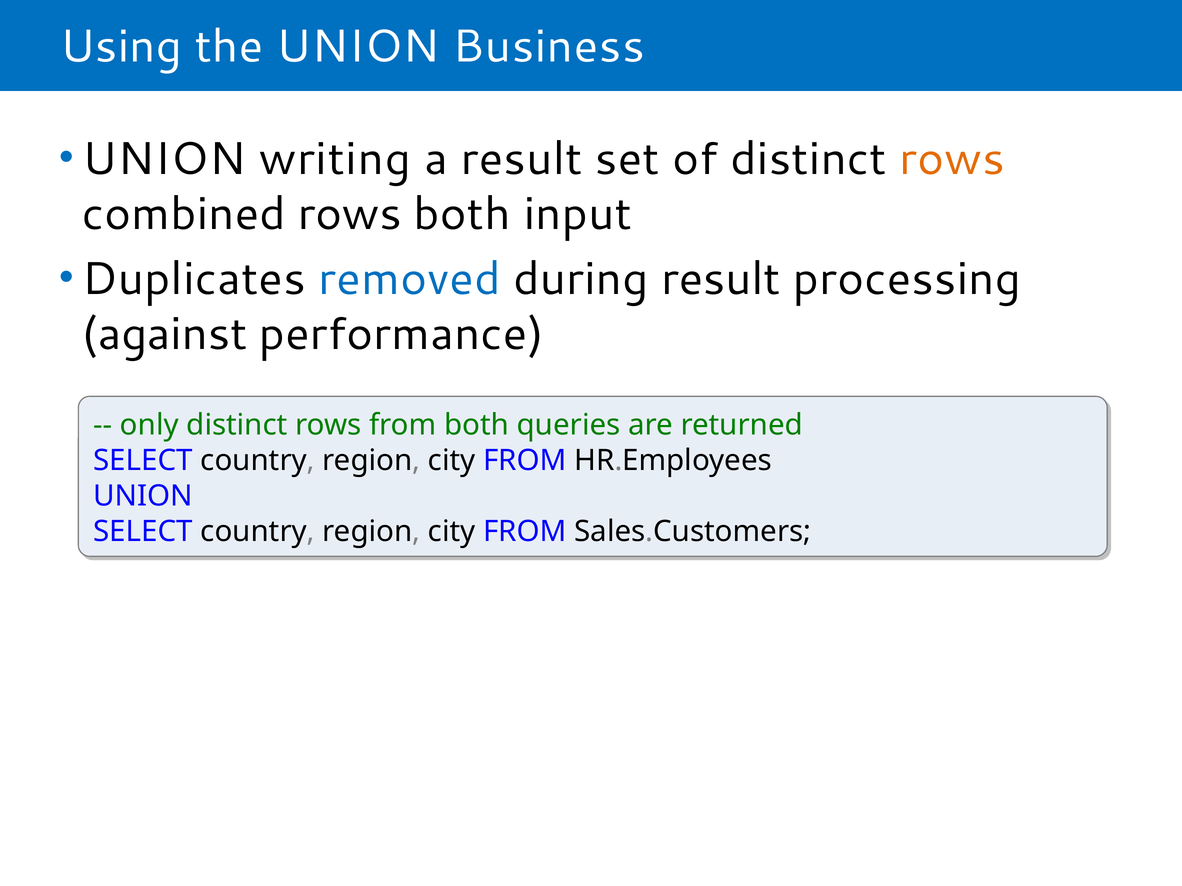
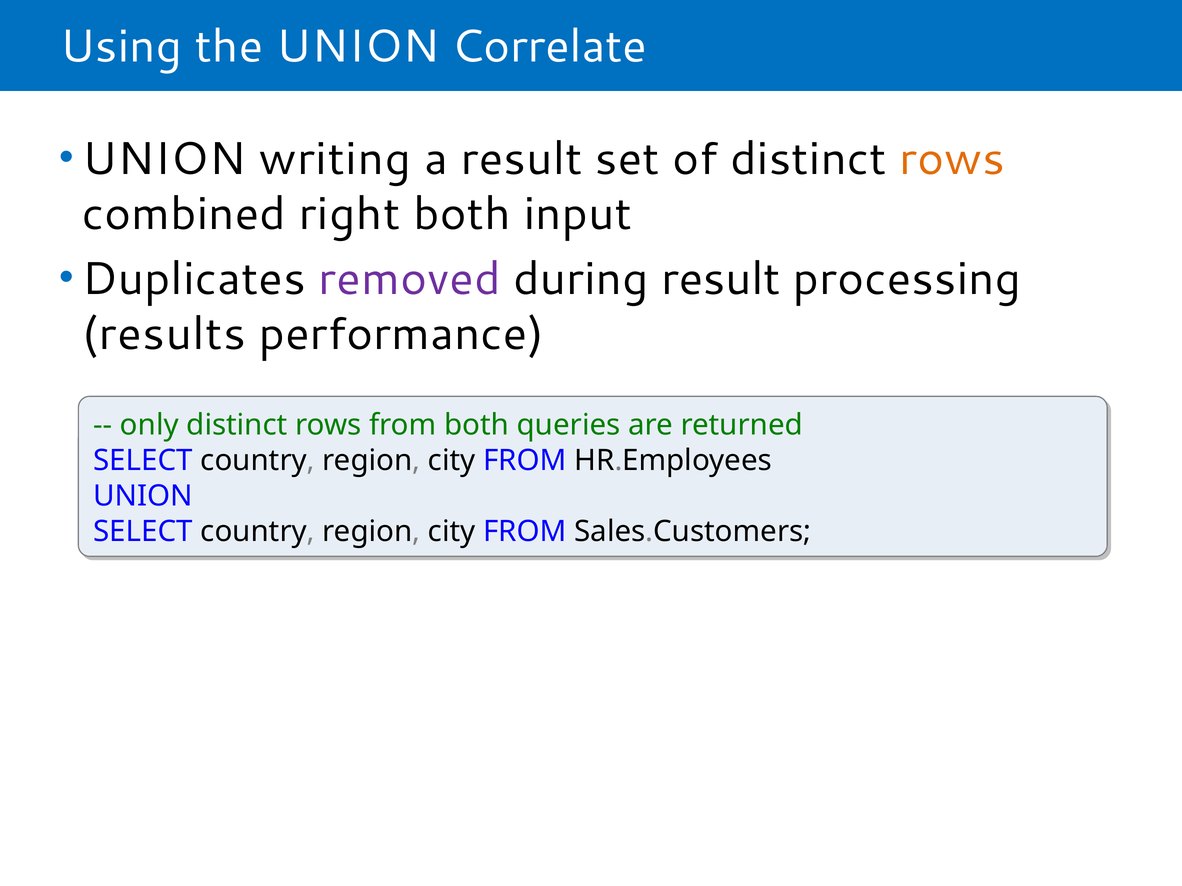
Business: Business -> Correlate (549, 47)
combined rows: rows -> right (349, 214)
removed colour: blue -> purple (410, 279)
against: against -> results (164, 334)
